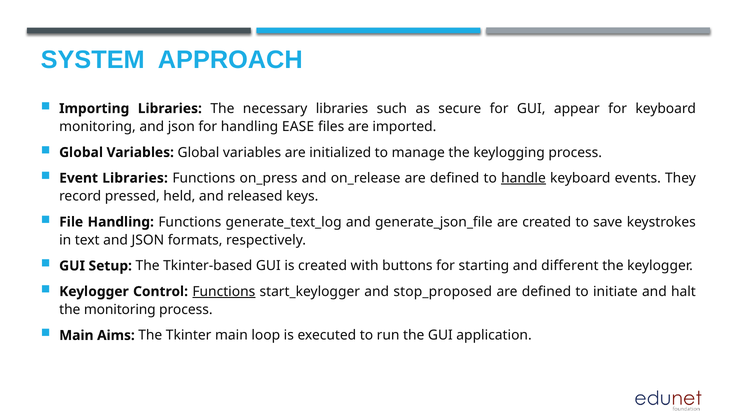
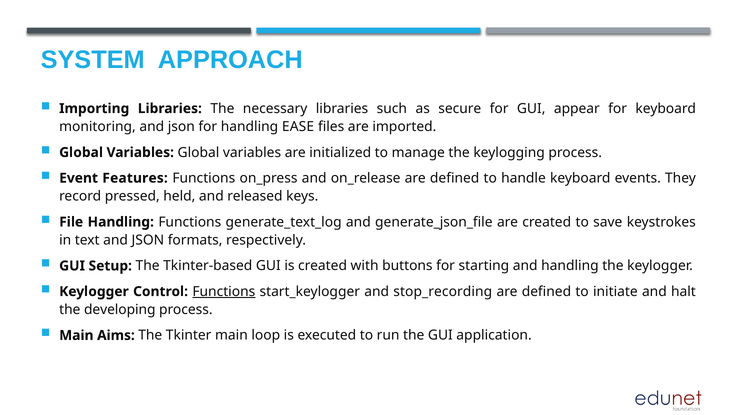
Event Libraries: Libraries -> Features (135, 178)
handle underline: present -> none (523, 178)
and different: different -> handling (570, 266)
stop_proposed: stop_proposed -> stop_recording (443, 291)
the monitoring: monitoring -> developing (120, 309)
